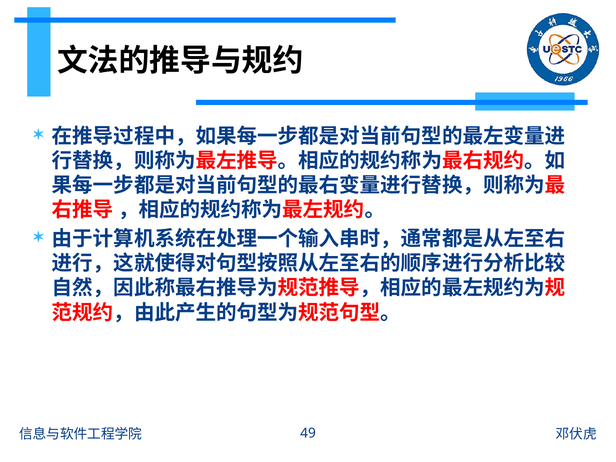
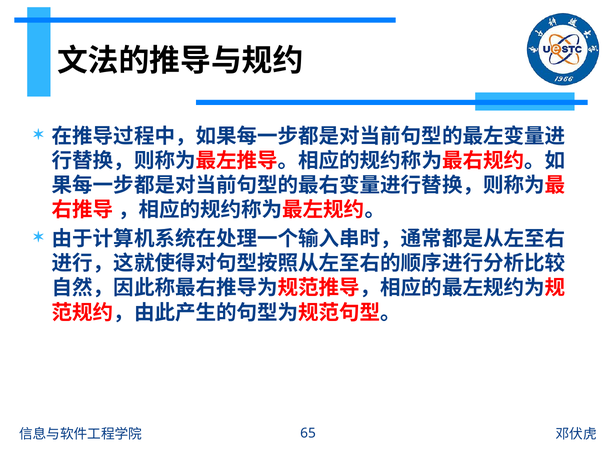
49: 49 -> 65 (308, 433)
